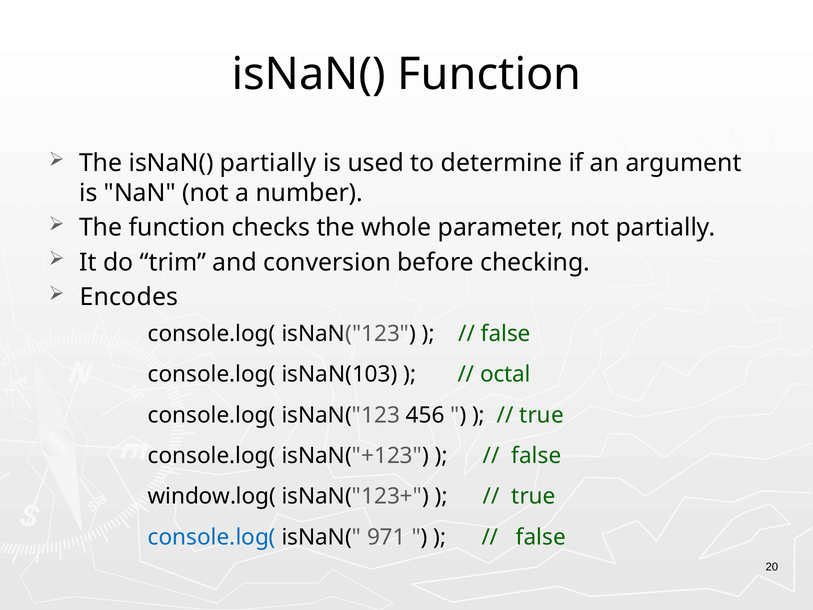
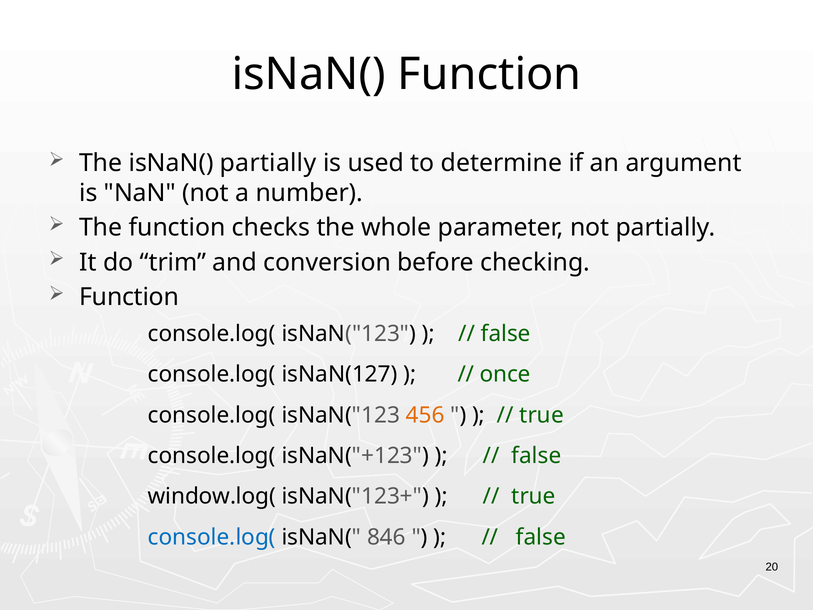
Encodes: Encodes -> Function (129, 297)
isNaN(103: isNaN(103 -> isNaN(127 (340, 374)
octal: octal -> once (505, 374)
456 colour: black -> orange (425, 415)
971: 971 -> 846 (386, 537)
